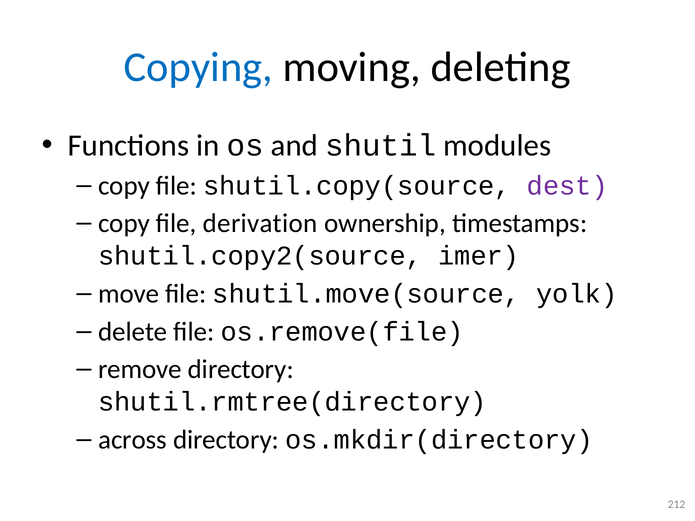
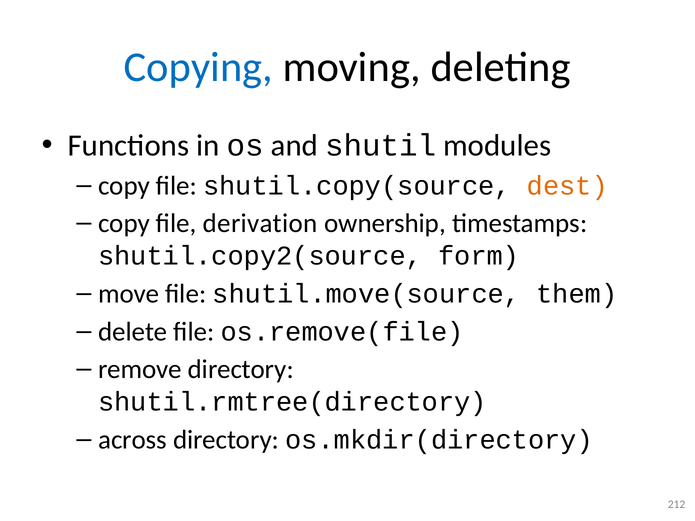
dest colour: purple -> orange (567, 186)
imer: imer -> form (479, 256)
yolk: yolk -> them (577, 294)
